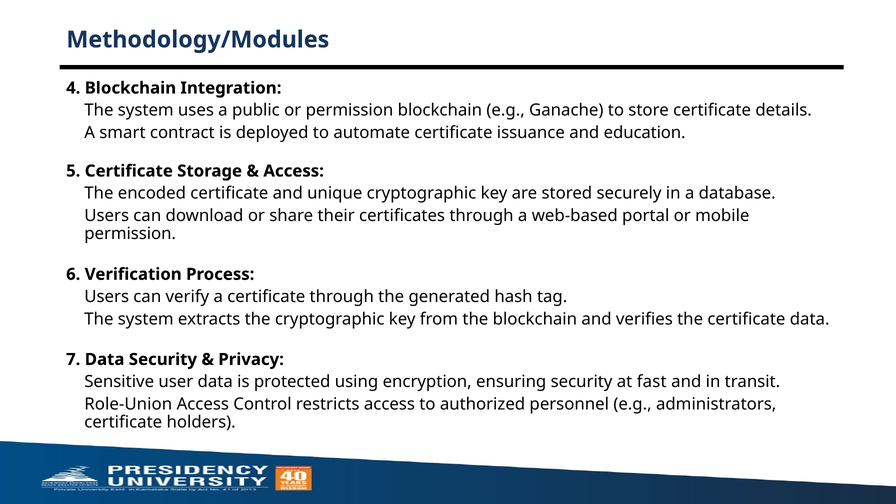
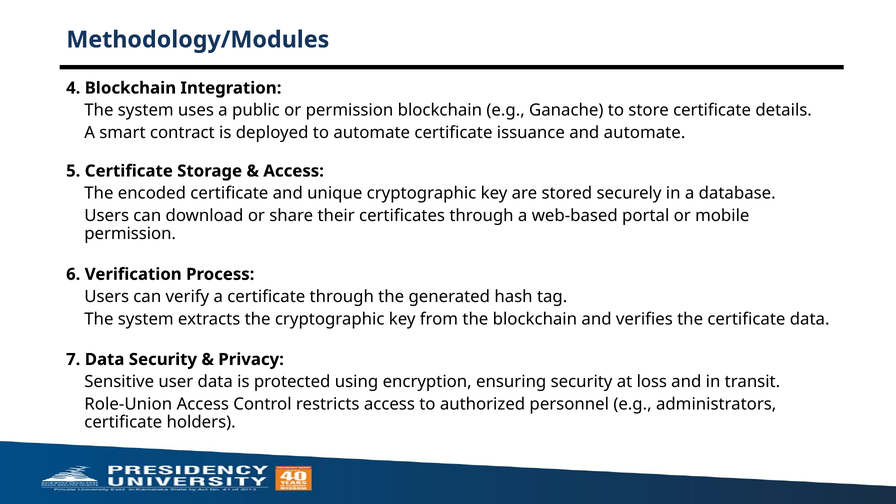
and education: education -> automate (645, 133)
fast: fast -> loss (652, 382)
